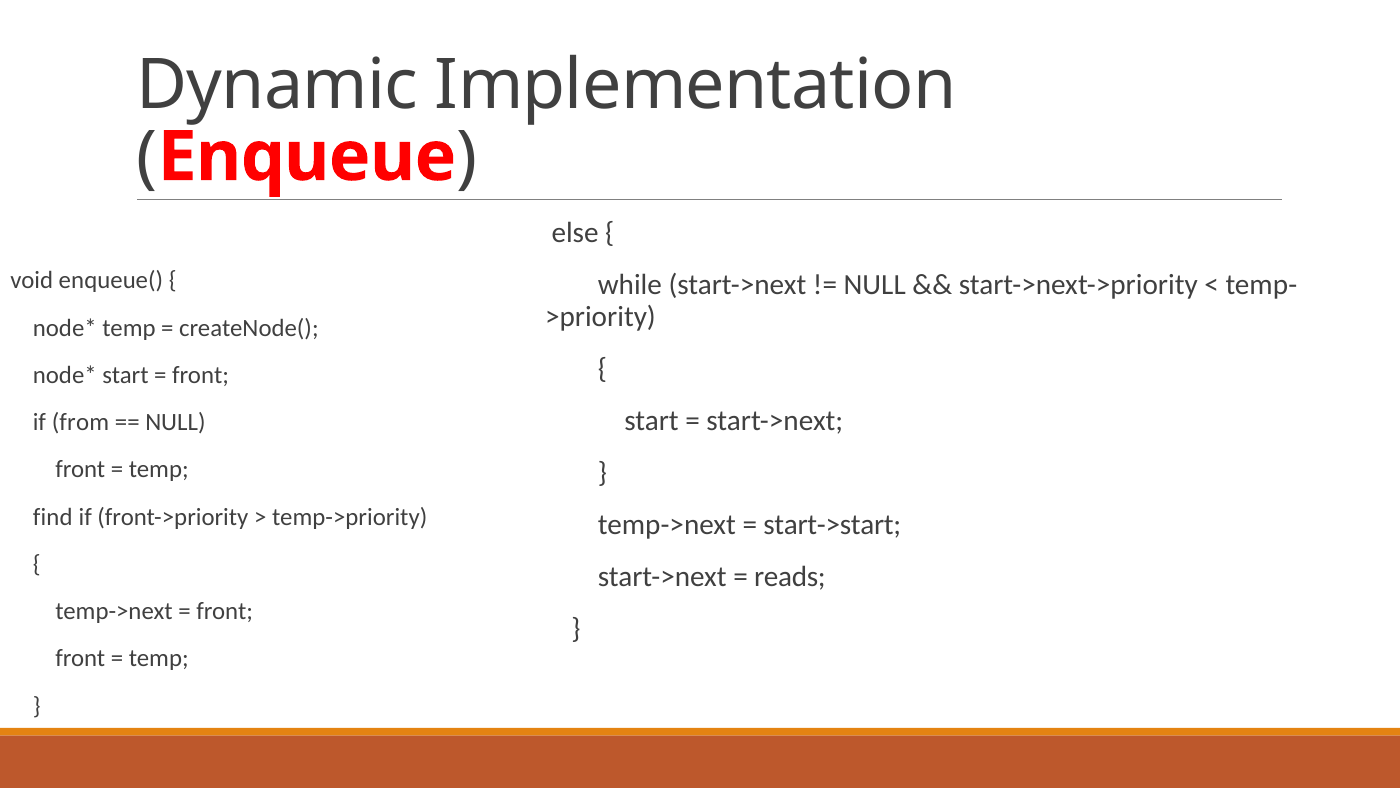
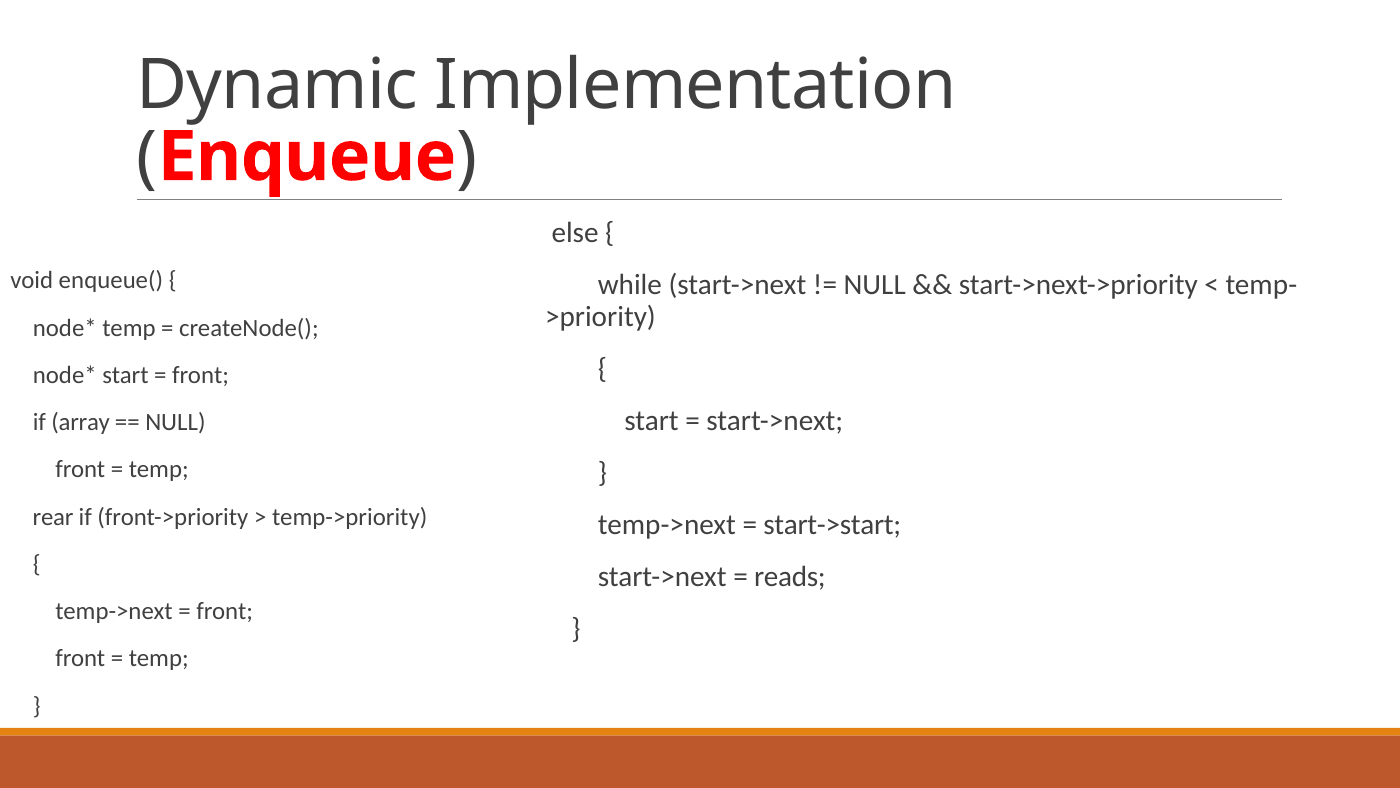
from: from -> array (81, 422)
find: find -> rear (53, 517)
